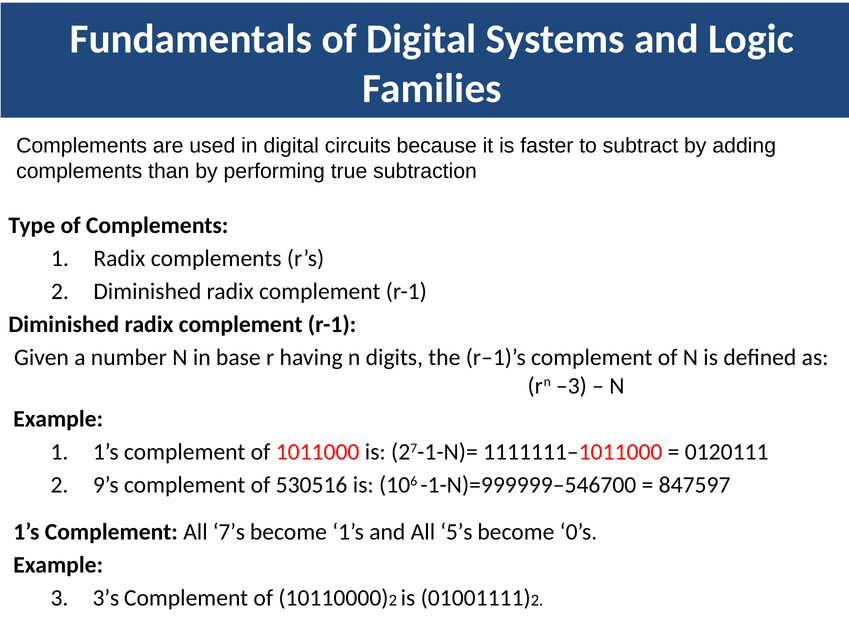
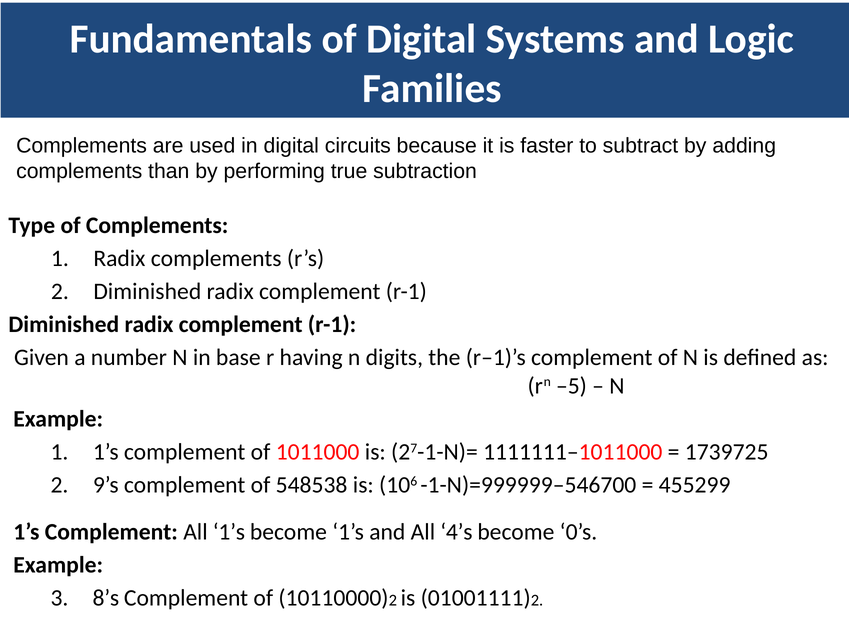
–3: –3 -> –5 (571, 386)
0120111: 0120111 -> 1739725 (727, 452)
530516: 530516 -> 548538 (312, 485)
847597: 847597 -> 455299 (695, 485)
All 7’s: 7’s -> 1’s (229, 532)
5’s: 5’s -> 4’s (456, 532)
3’s: 3’s -> 8’s (106, 598)
